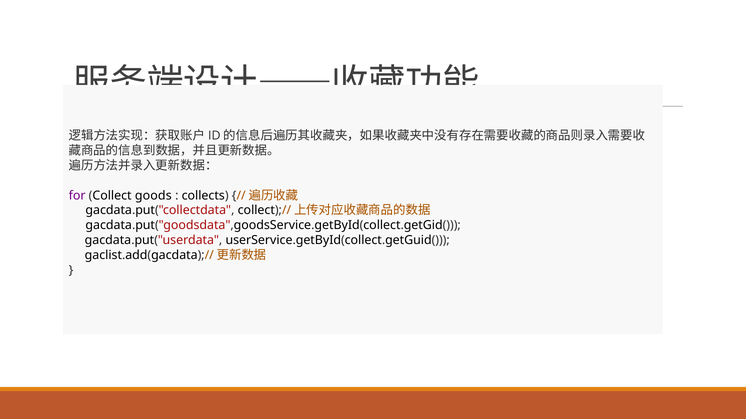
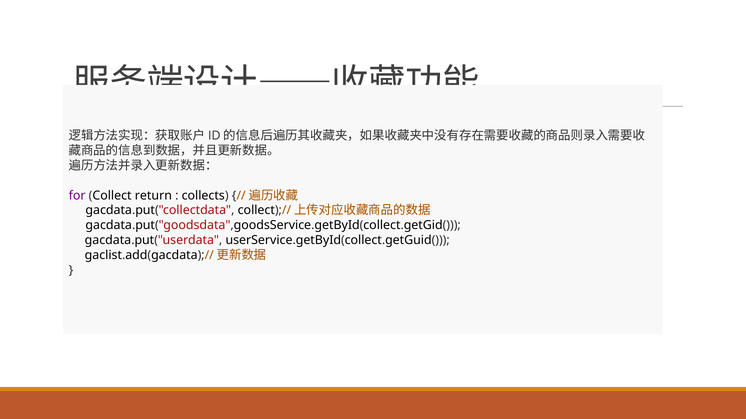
goods: goods -> return (153, 196)
